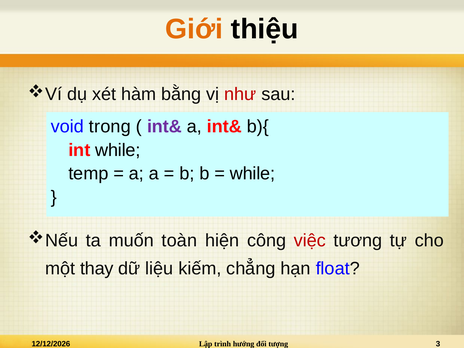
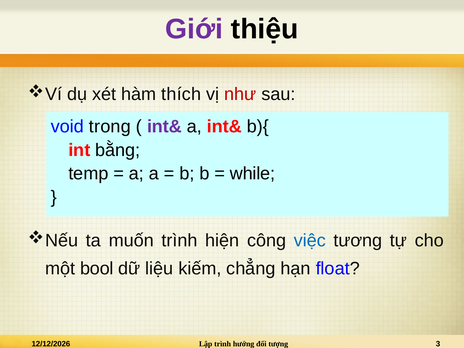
Giới colour: orange -> purple (194, 29)
bằng: bằng -> thích (181, 94)
int while: while -> bằng (118, 150)
muốn toàn: toàn -> trình (179, 240)
việc colour: red -> blue (310, 240)
thay: thay -> bool (97, 269)
